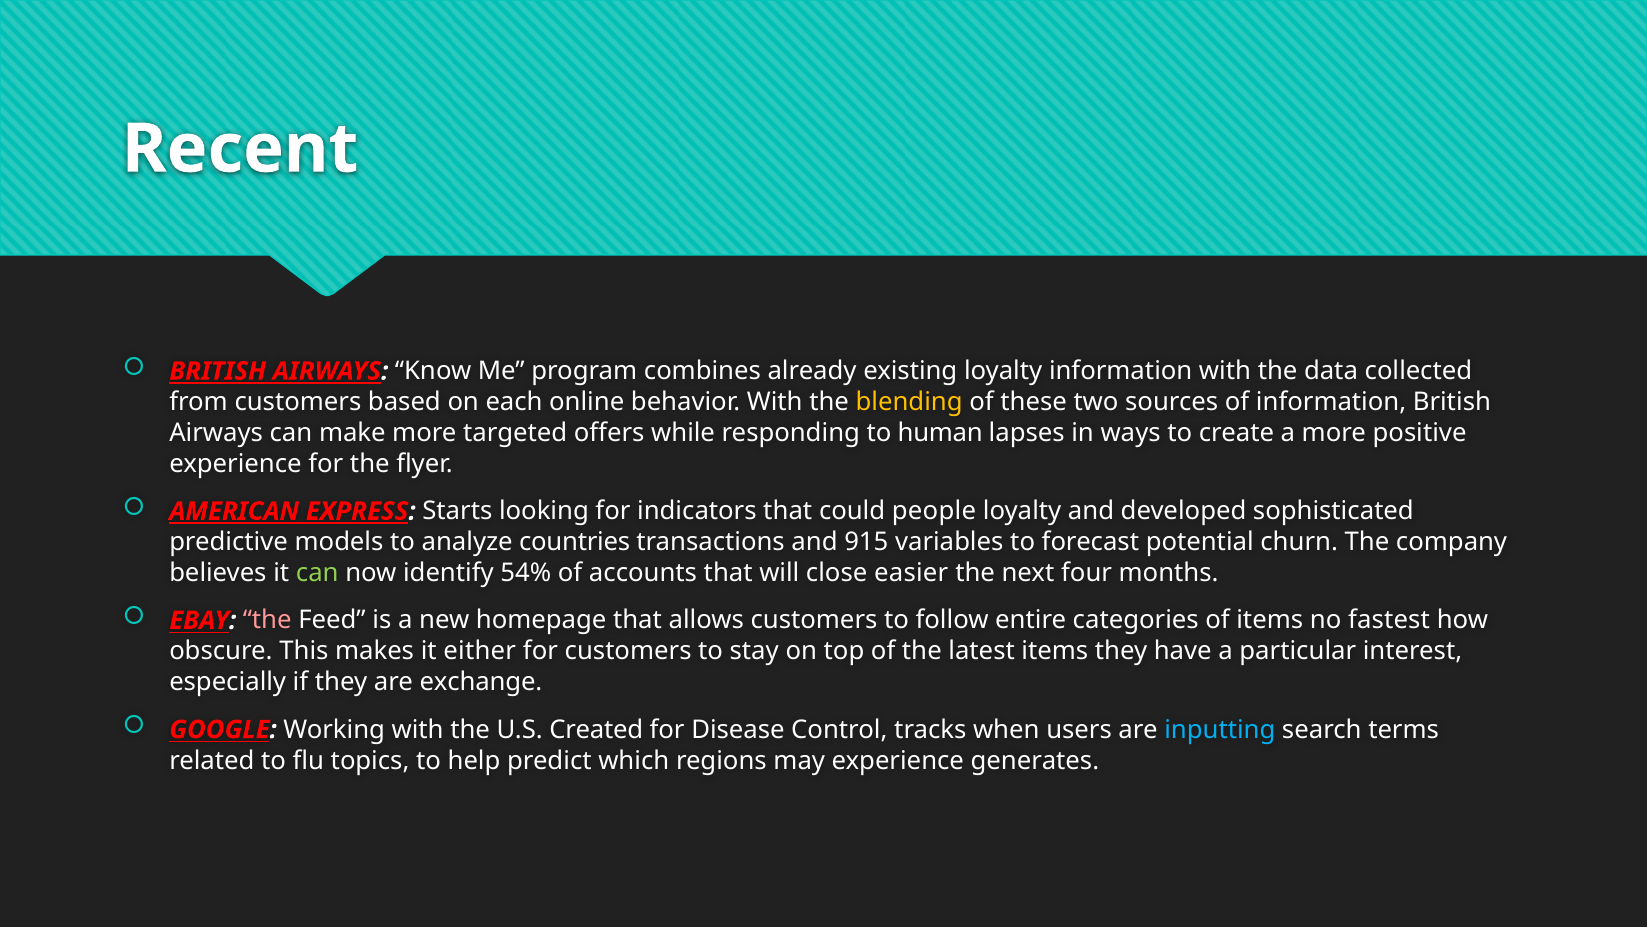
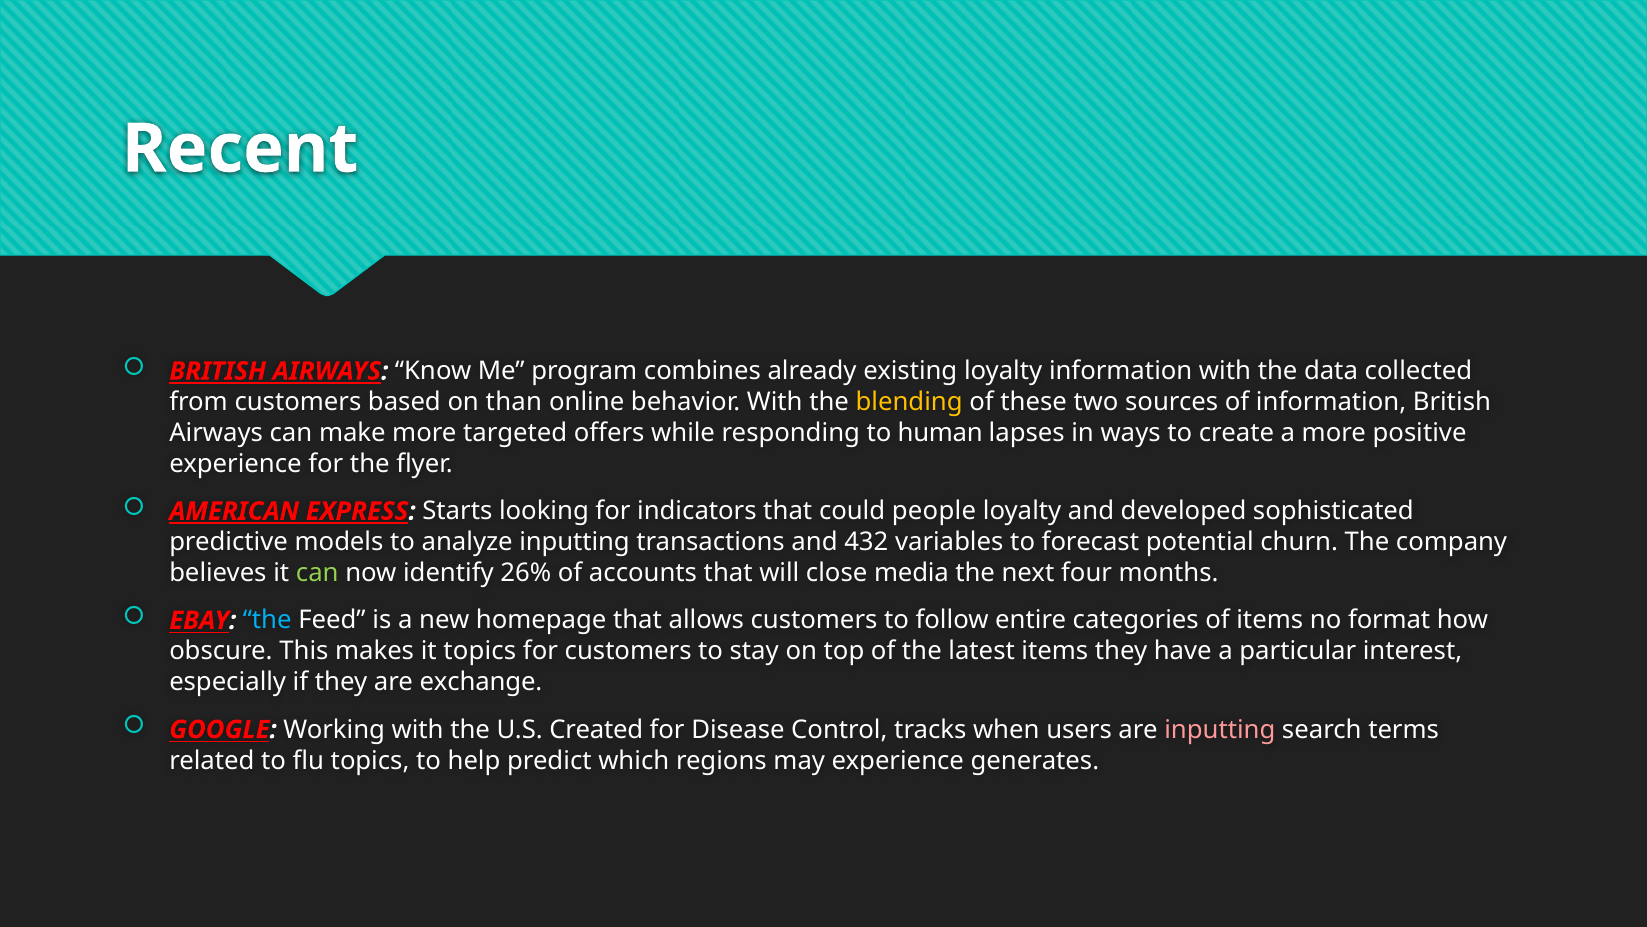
each: each -> than (514, 402)
analyze countries: countries -> inputting (575, 542)
915: 915 -> 432 (866, 542)
54%: 54% -> 26% (526, 573)
easier: easier -> media (911, 573)
the colour: pink -> light blue (267, 620)
fastest: fastest -> format (1389, 620)
it either: either -> topics (480, 651)
inputting colour: light blue -> pink (1220, 729)
